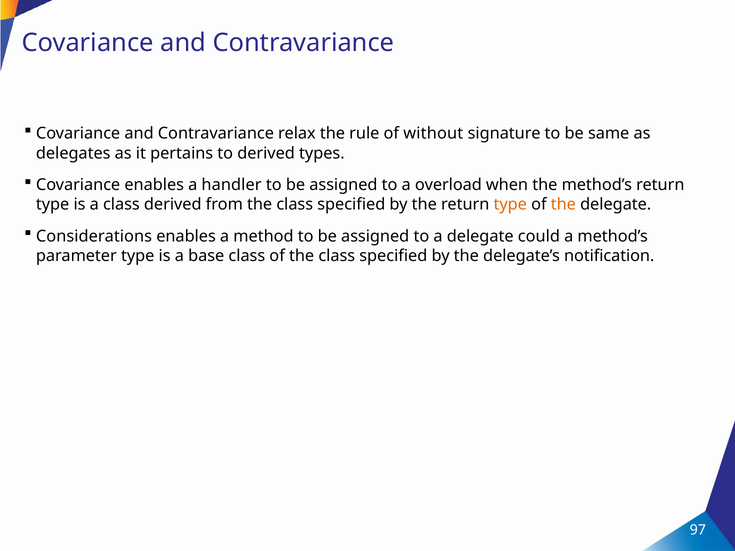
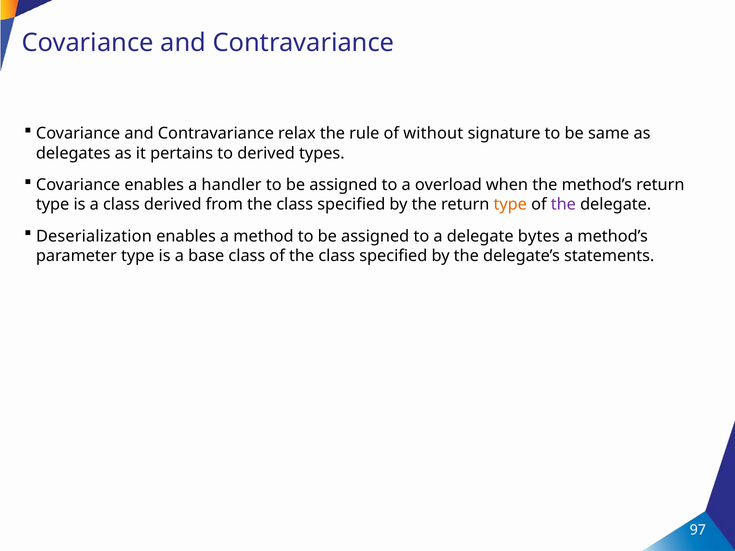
the colour: orange -> purple (563, 205)
Considerations: Considerations -> Deserialization (94, 236)
could: could -> bytes (539, 236)
notification: notification -> statements (609, 256)
